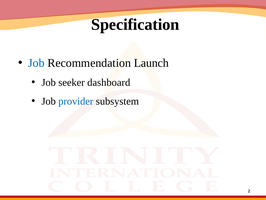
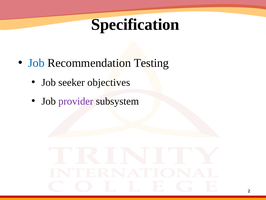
Launch: Launch -> Testing (151, 63)
dashboard: dashboard -> objectives (109, 82)
provider colour: blue -> purple (76, 101)
